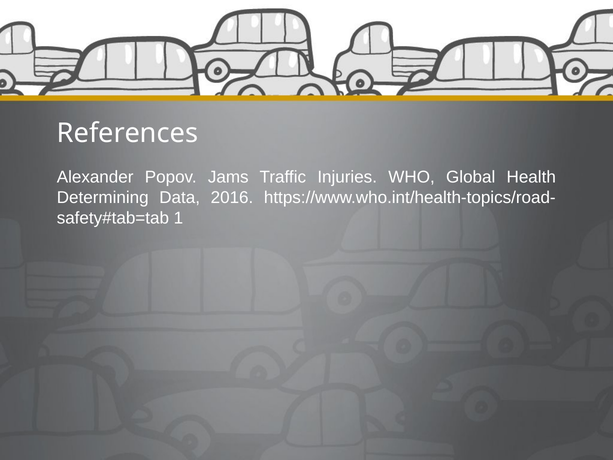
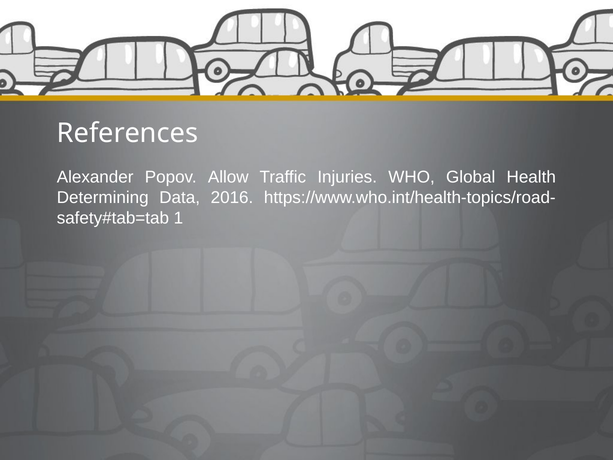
Jams: Jams -> Allow (228, 177)
